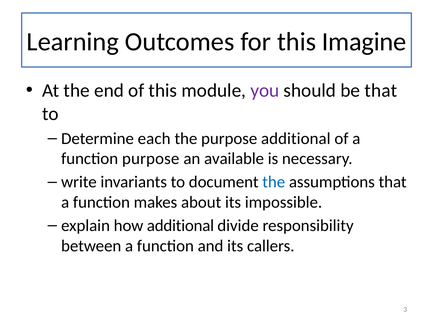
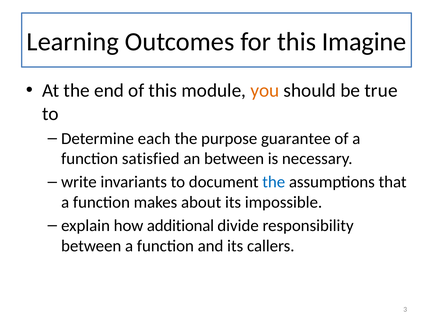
you colour: purple -> orange (265, 91)
be that: that -> true (381, 91)
purpose additional: additional -> guarantee (296, 139)
function purpose: purpose -> satisfied (151, 159)
an available: available -> between (234, 159)
